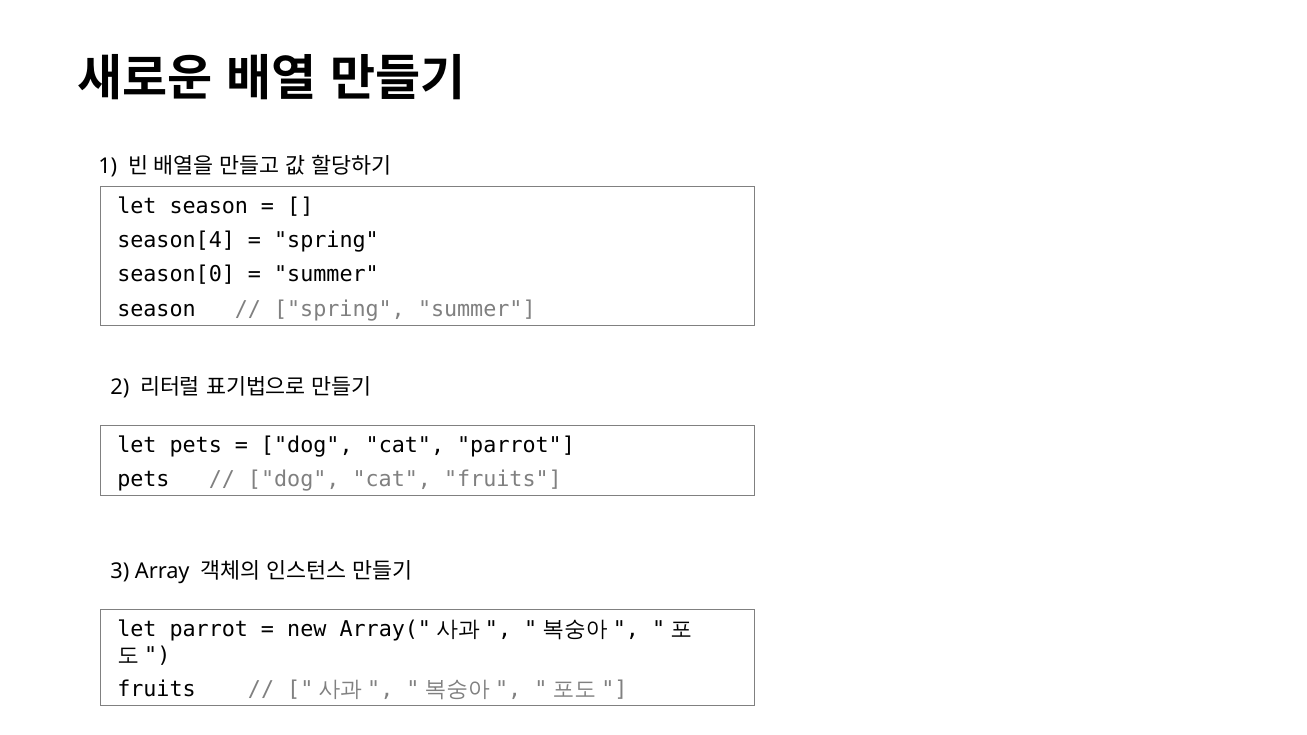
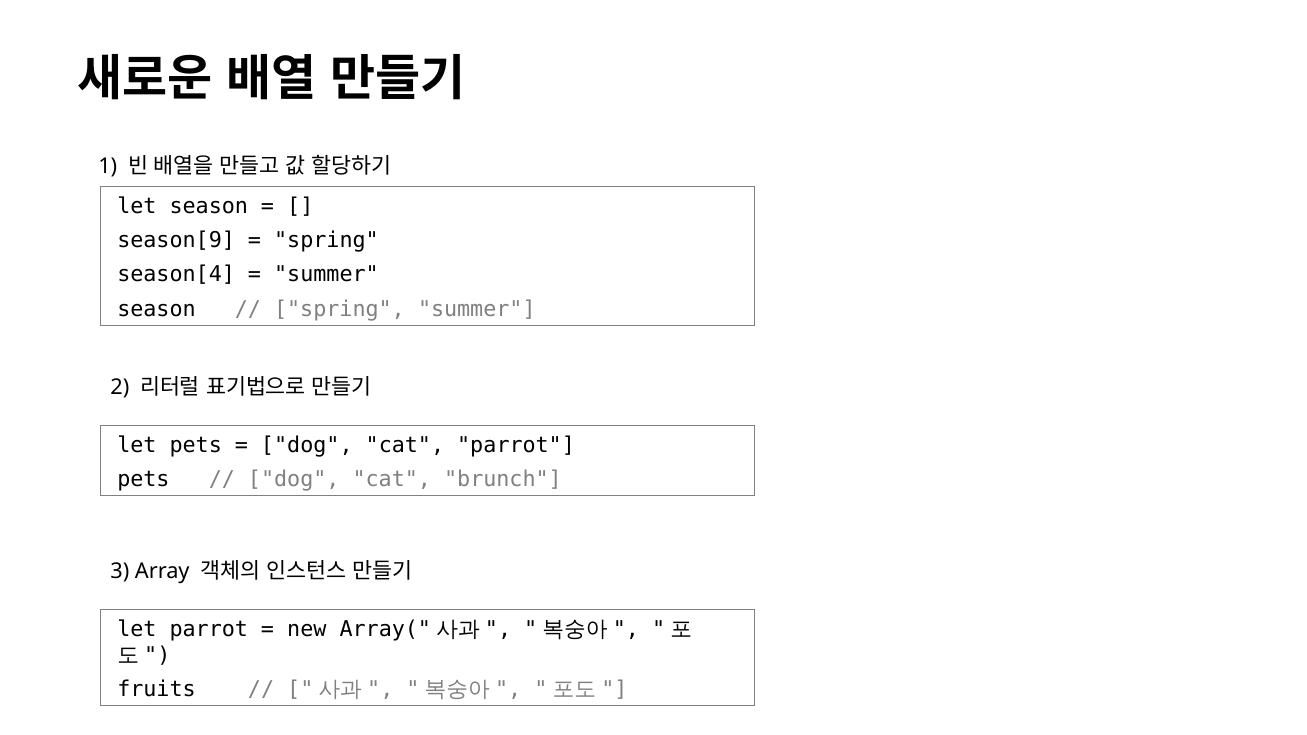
season[4: season[4 -> season[9 (176, 240)
season[0: season[0 -> season[4 (176, 275)
cat fruits: fruits -> brunch (503, 479)
